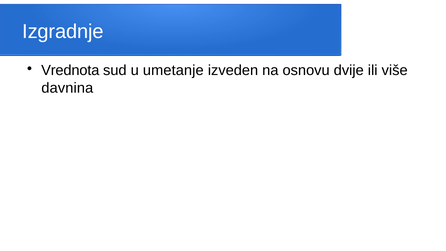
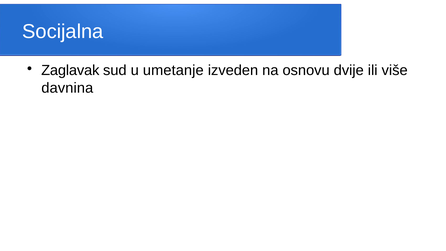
Izgradnje: Izgradnje -> Socijalna (63, 32)
Vrednota: Vrednota -> Zaglavak (70, 70)
